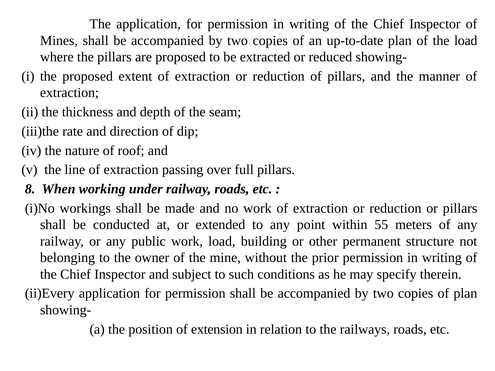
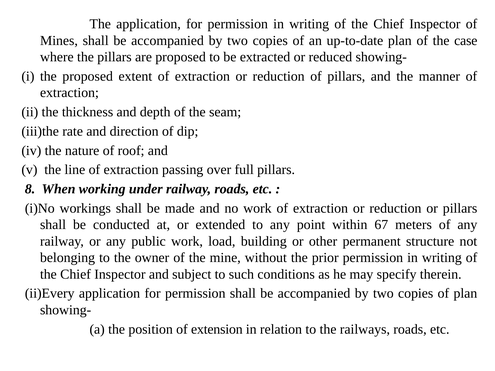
the load: load -> case (466, 41)
55: 55 -> 67 (381, 225)
